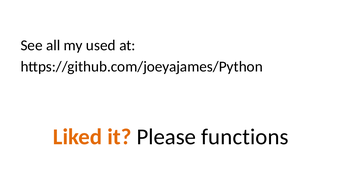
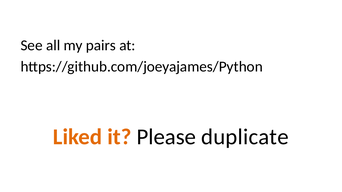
used: used -> pairs (101, 45)
functions: functions -> duplicate (245, 137)
